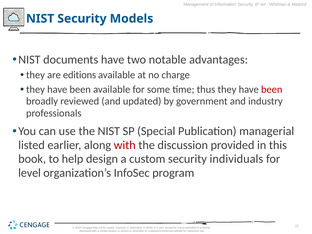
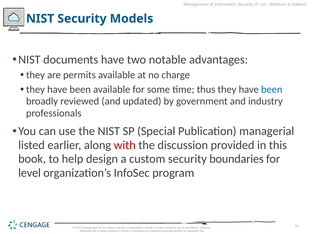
editions: editions -> permits (79, 75)
been colour: red -> blue (272, 89)
individuals: individuals -> boundaries (237, 159)
